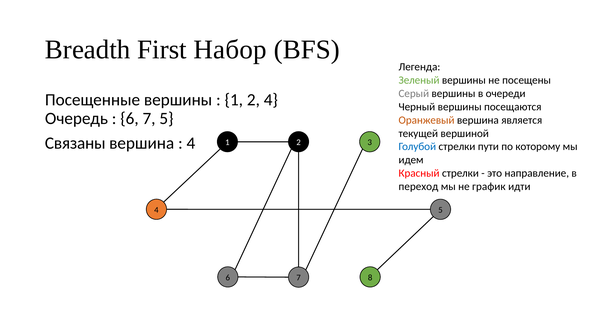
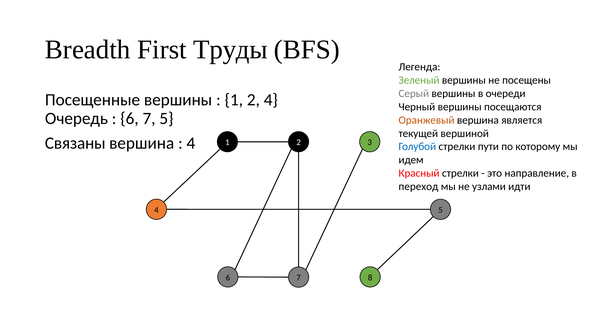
Набор: Набор -> Труды (230, 50)
график: график -> узлами (489, 186)
